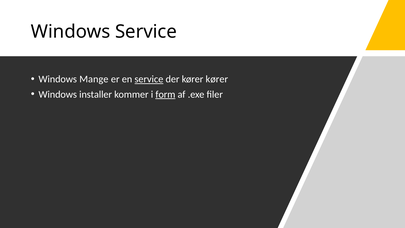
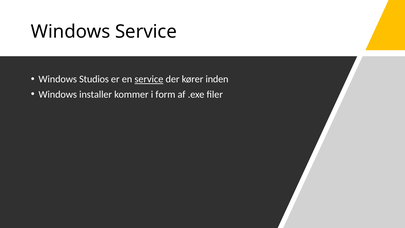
Mange: Mange -> Studios (94, 79)
kører kører: kører -> inden (217, 79)
form underline: present -> none (165, 94)
